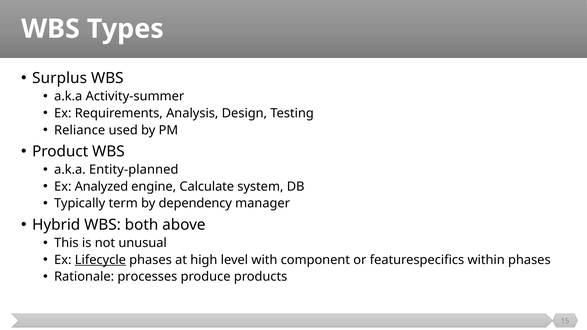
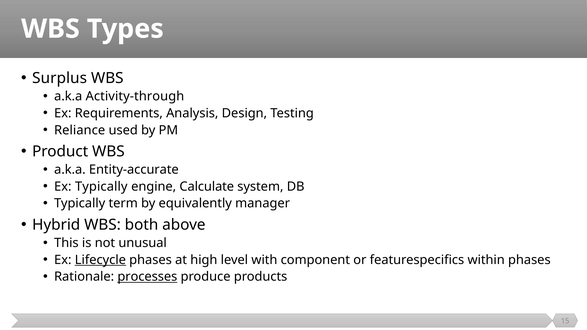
Activity-summer: Activity-summer -> Activity-through (135, 96)
Entity-planned: Entity-planned -> Entity-accurate (134, 170)
Ex Analyzed: Analyzed -> Typically (101, 187)
dependency: dependency -> equivalently (195, 204)
processes underline: none -> present (147, 277)
